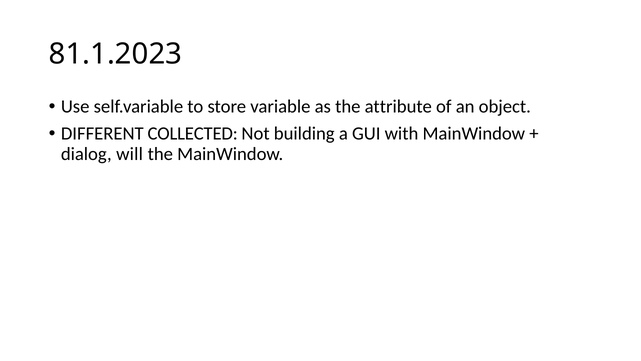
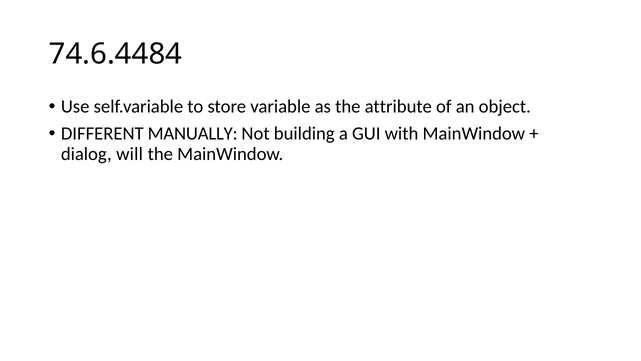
81.1.2023: 81.1.2023 -> 74.6.4484 (116, 54)
COLLECTED: COLLECTED -> MANUALLY (193, 134)
